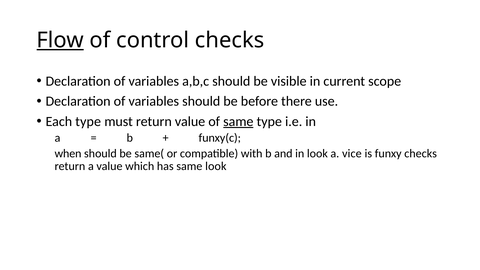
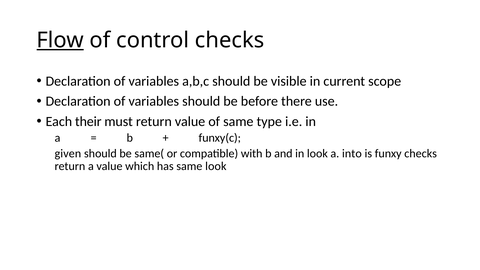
Each type: type -> their (88, 121)
same underline: present -> none (238, 121)
when: when -> given (68, 153)
vice: vice -> into (352, 153)
